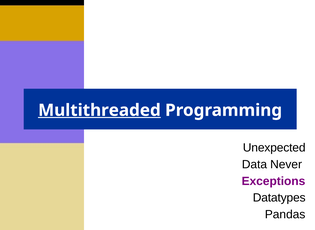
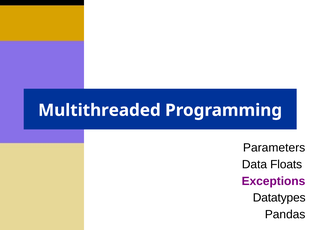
Multithreaded underline: present -> none (99, 110)
Unexpected: Unexpected -> Parameters (274, 148)
Never: Never -> Floats (286, 165)
